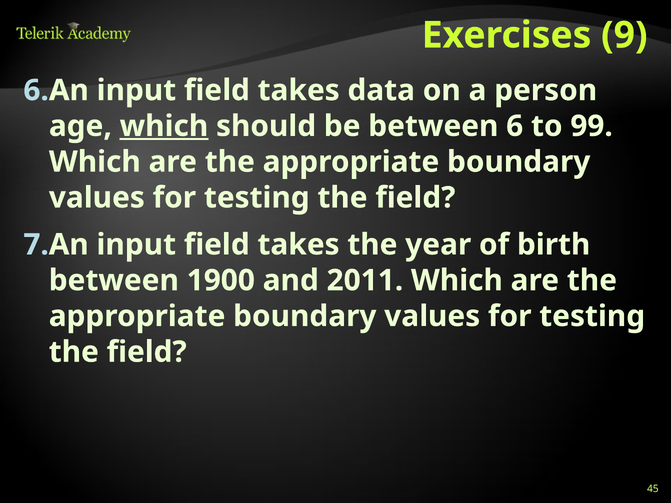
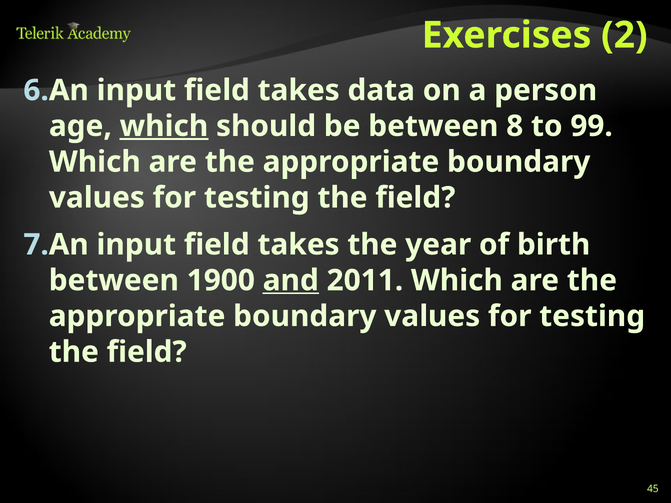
9: 9 -> 2 (624, 35)
6: 6 -> 8 (515, 126)
and underline: none -> present (291, 281)
